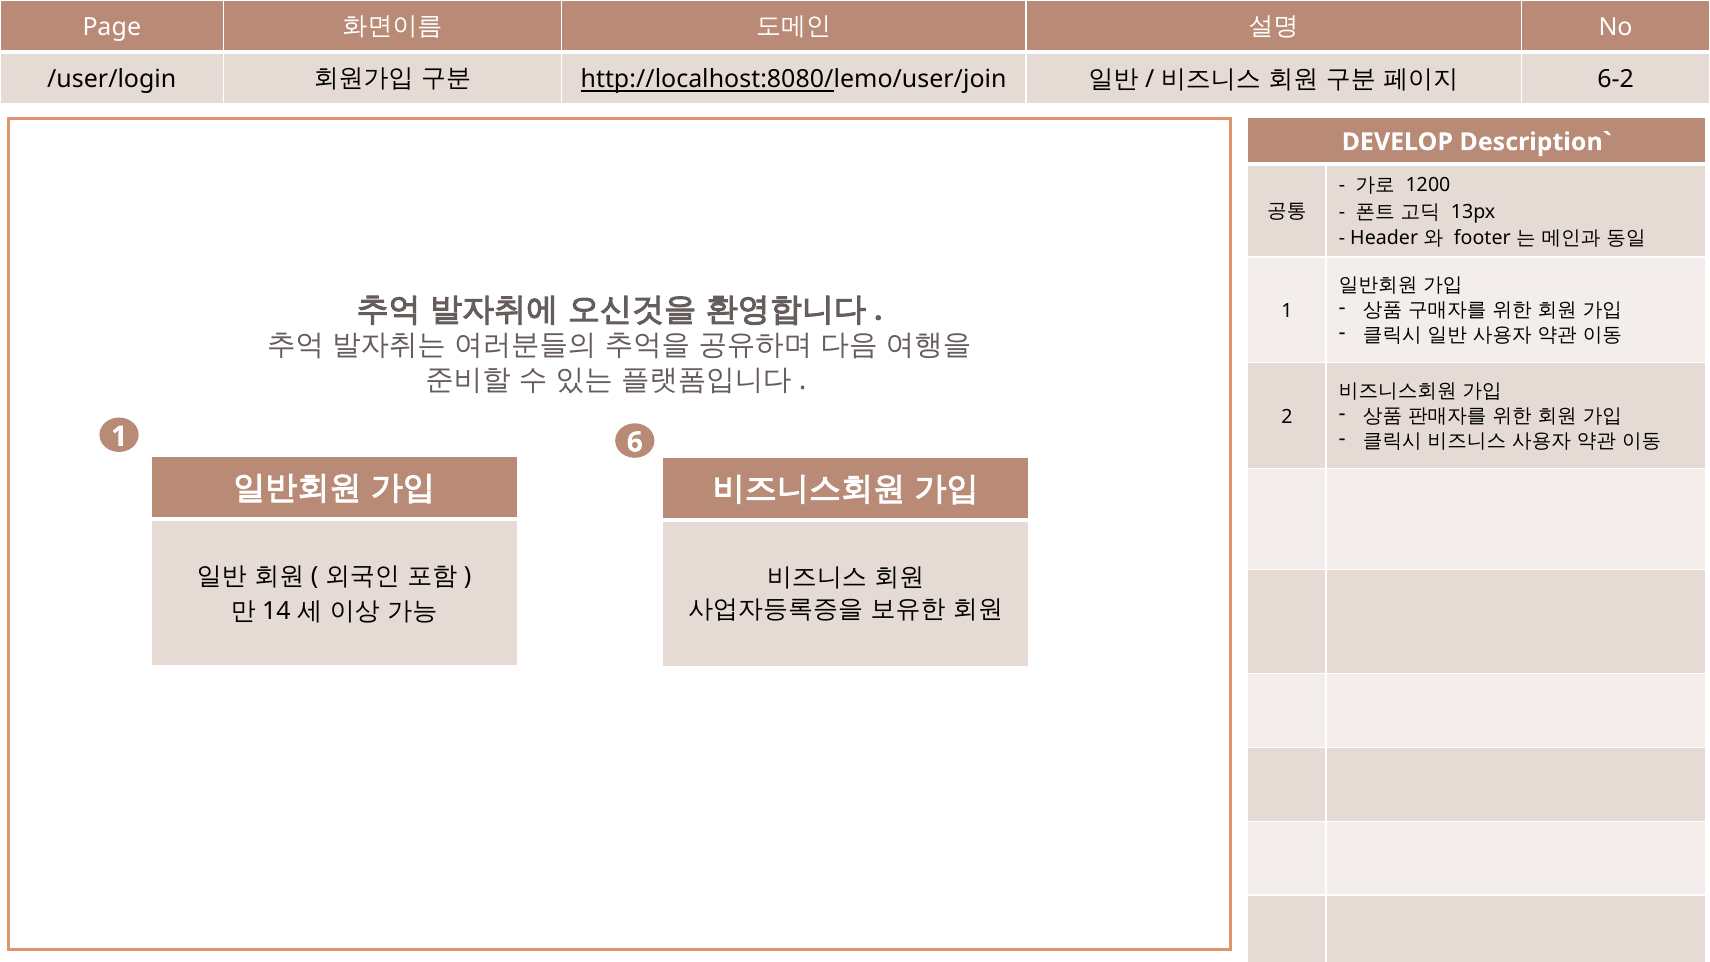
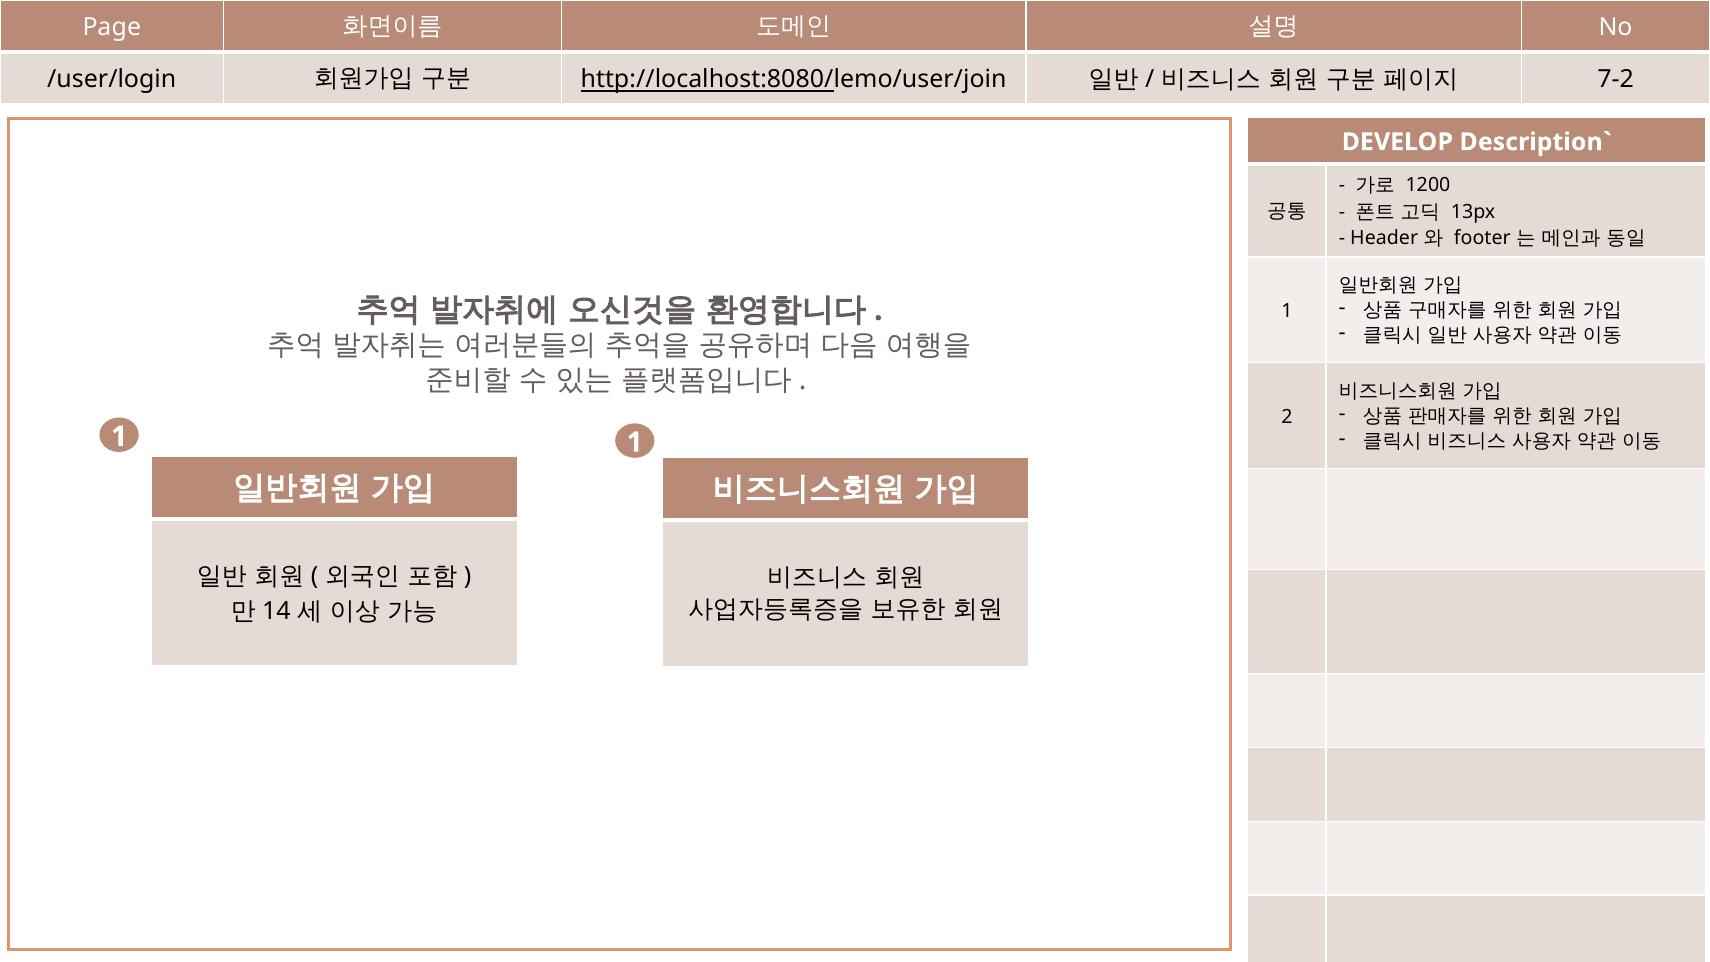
6-2: 6-2 -> 7-2 (1616, 79)
1 6: 6 -> 1 (635, 442)
